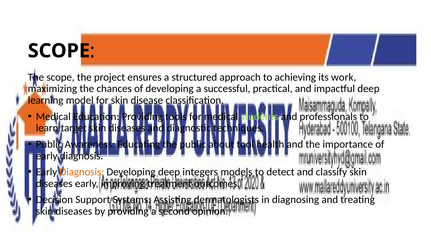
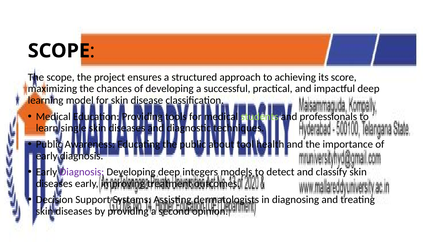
work: work -> score (344, 77)
target: target -> single (74, 128)
Diagnosis colour: orange -> purple (82, 172)
